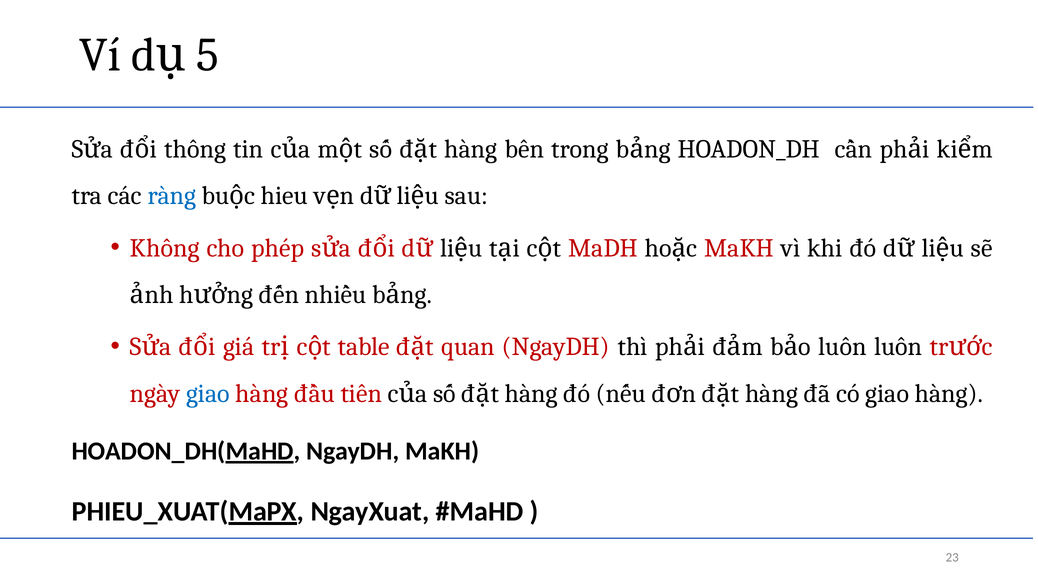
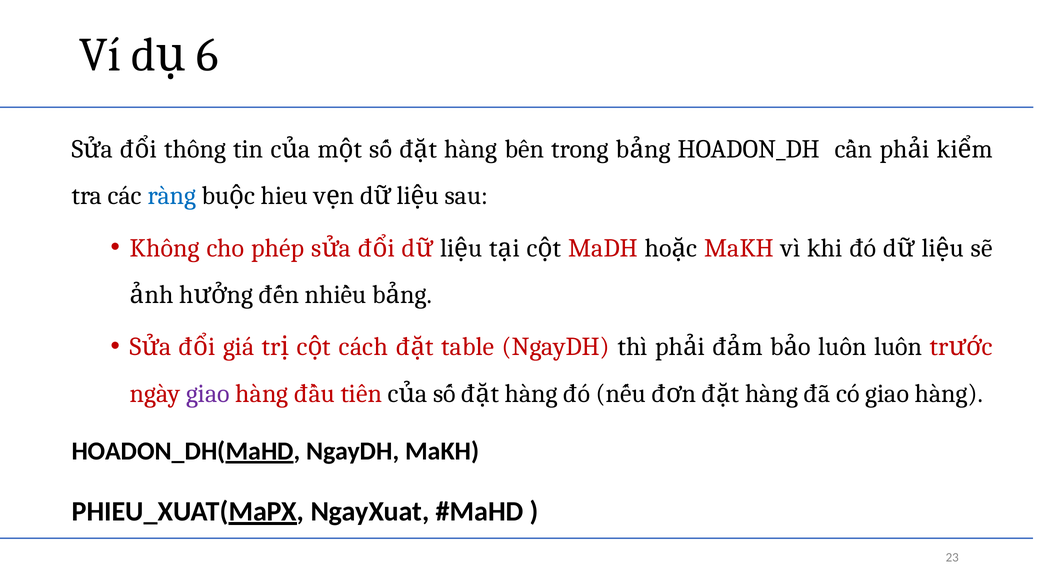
5: 5 -> 6 (208, 55)
table: table -> cách (363, 347)
quan: quan -> table (468, 347)
giao colour: blue -> purple (208, 393)
